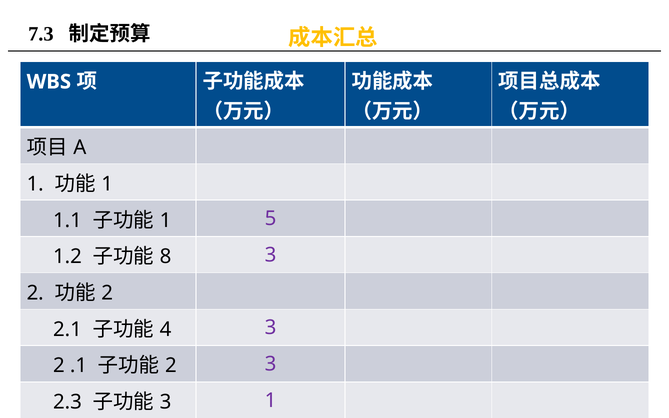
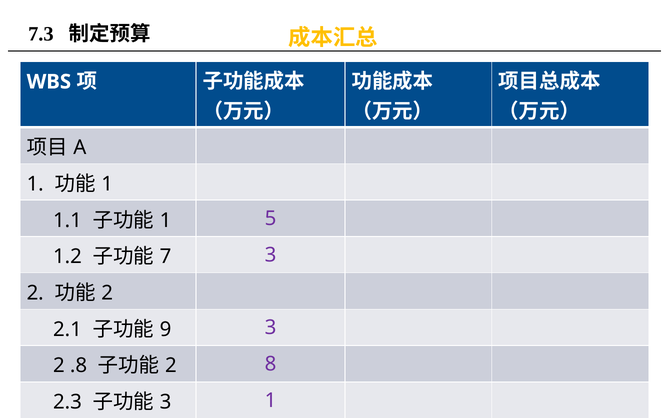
8: 8 -> 7 (166, 257)
4: 4 -> 9 (166, 329)
.1: .1 -> .8 (79, 366)
2 3: 3 -> 8 (271, 364)
